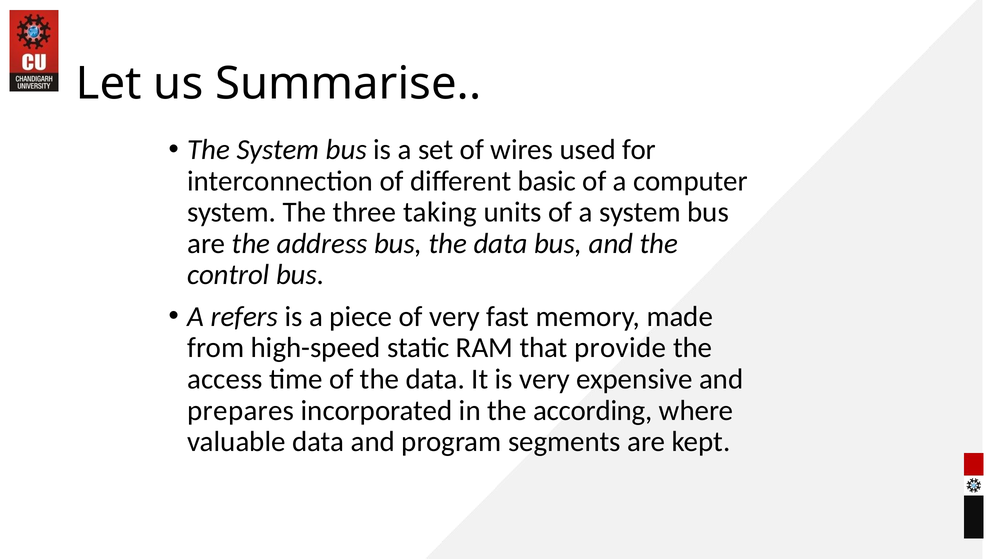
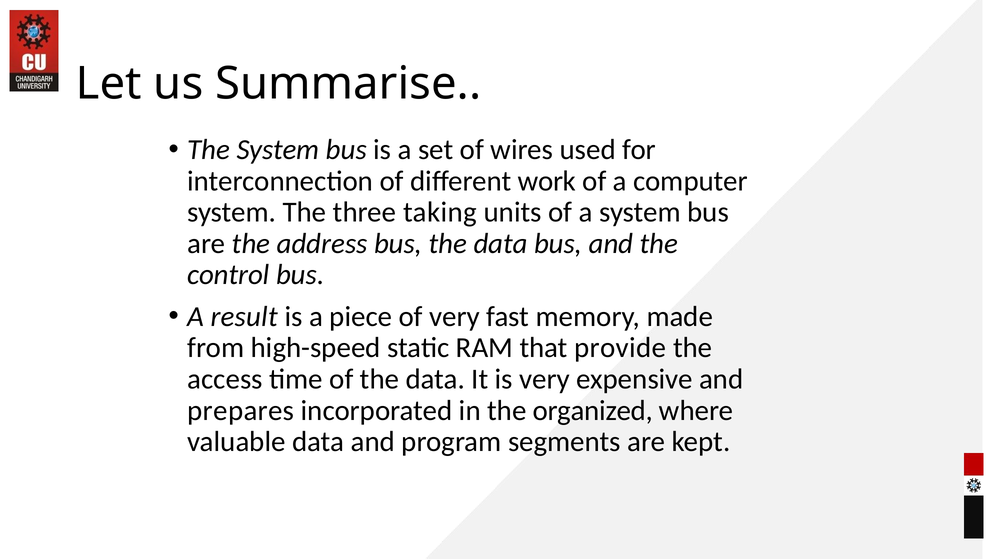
basic: basic -> work (547, 181)
refers: refers -> result (244, 316)
according: according -> organized (593, 410)
